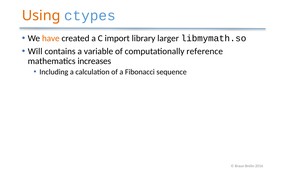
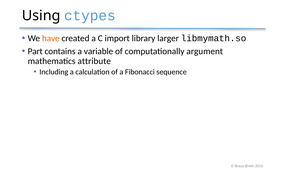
Using colour: orange -> black (41, 16)
Will: Will -> Part (35, 51)
reference: reference -> argument (205, 51)
increases: increases -> attribute (94, 61)
